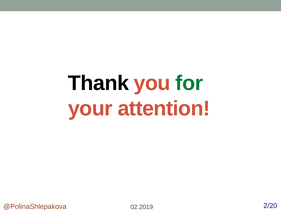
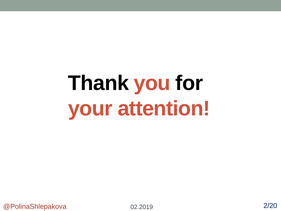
for colour: green -> black (189, 83)
